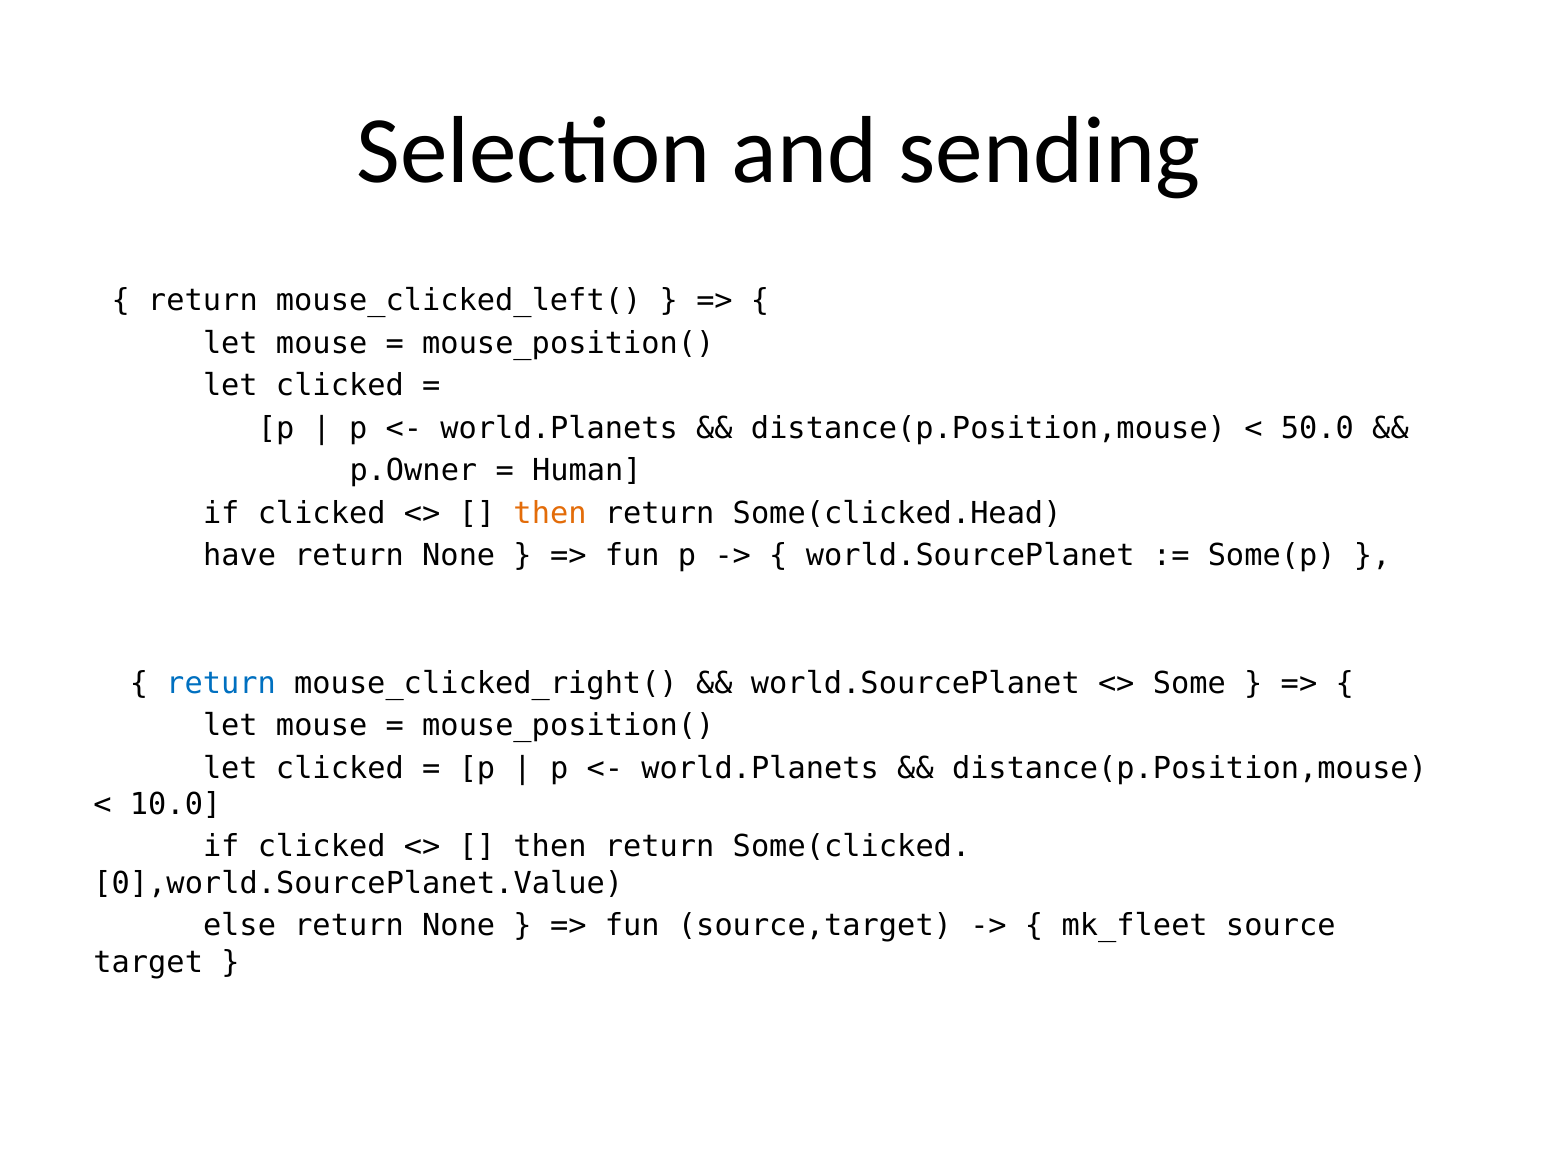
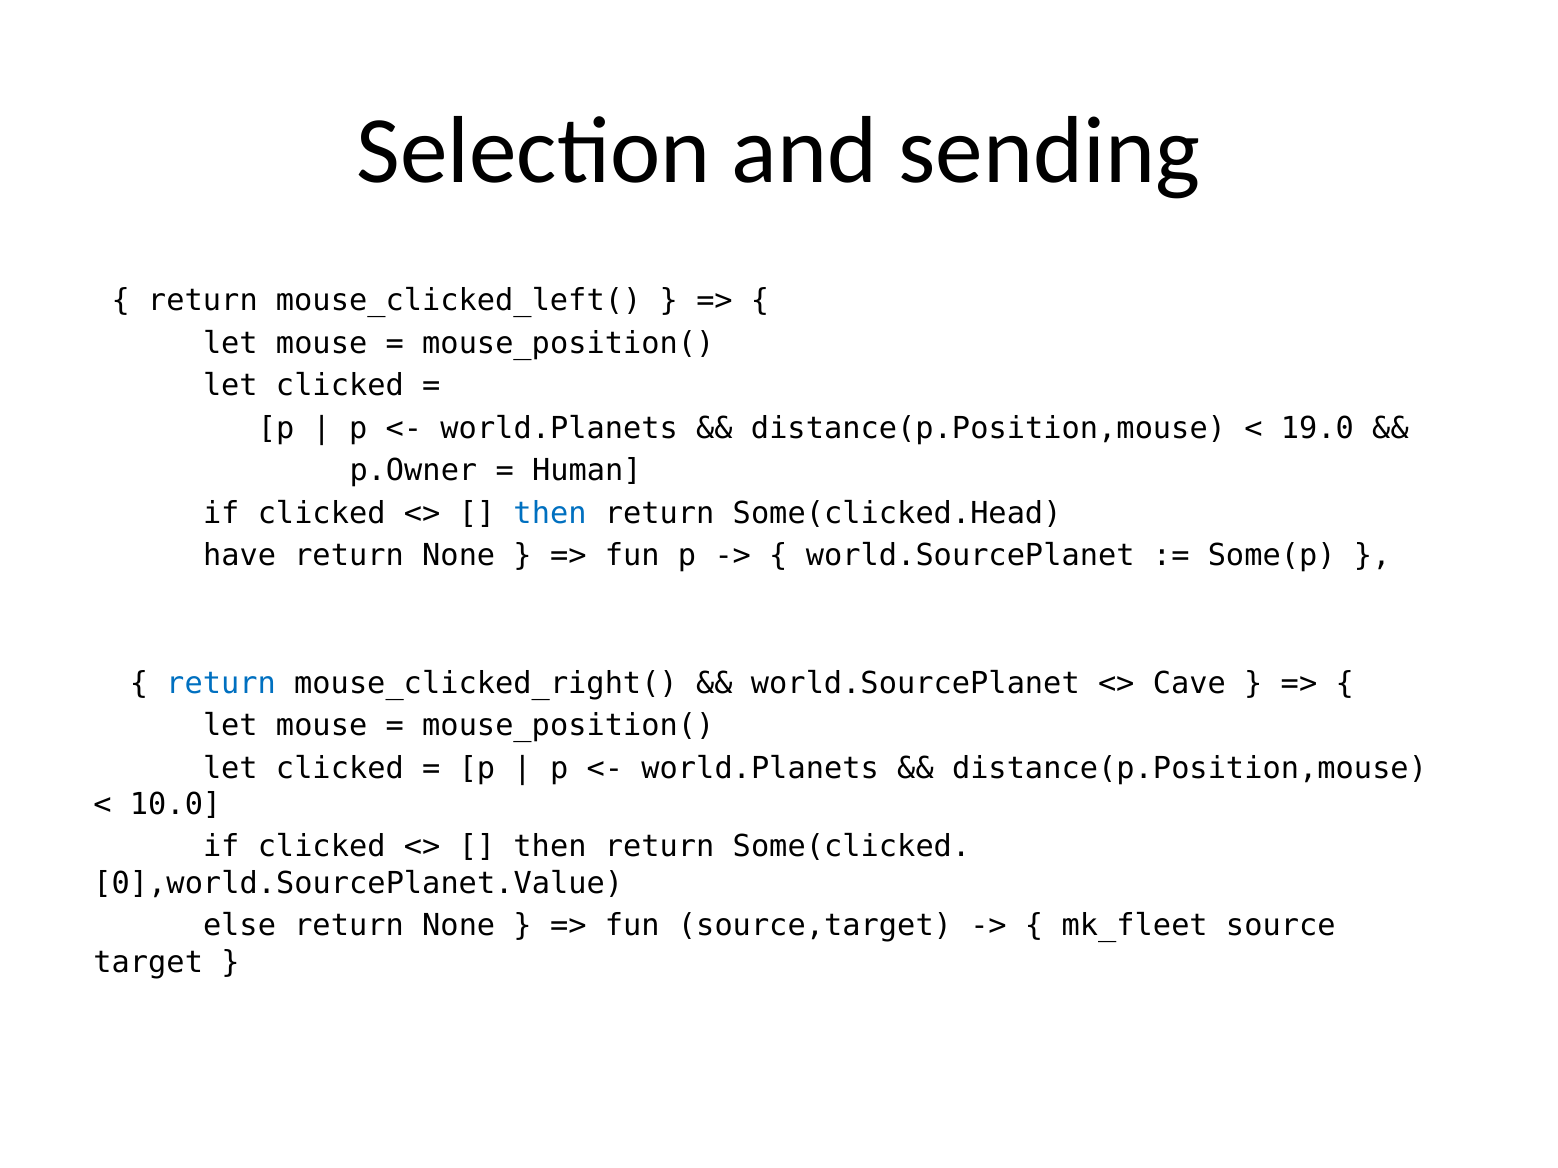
50.0: 50.0 -> 19.0 (1317, 428)
then colour: orange -> blue (550, 513)
Some: Some -> Cave (1189, 683)
